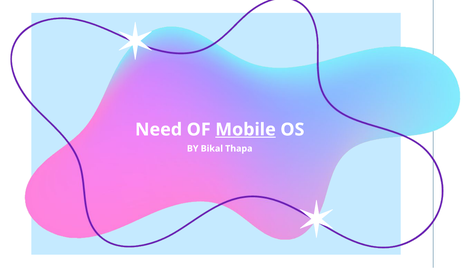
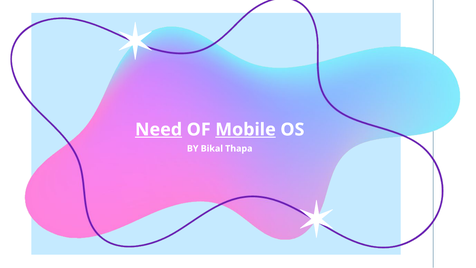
Need underline: none -> present (159, 129)
